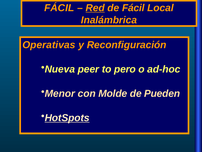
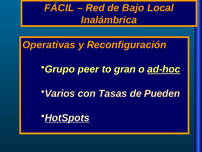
Red underline: present -> none (95, 8)
de Fácil: Fácil -> Bajo (133, 8)
Nueva: Nueva -> Grupo (60, 69)
pero: pero -> gran (125, 69)
ad-hoc underline: none -> present (164, 69)
Menor: Menor -> Varios (60, 93)
Molde: Molde -> Tasas (113, 93)
